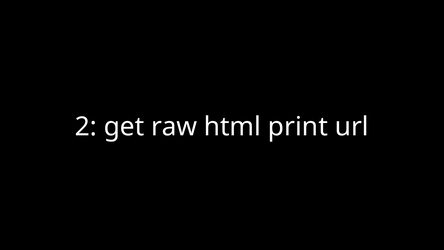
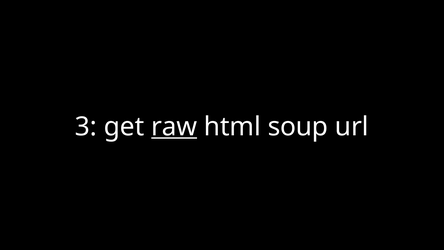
2: 2 -> 3 (86, 127)
raw underline: none -> present (174, 127)
print: print -> soup (298, 127)
